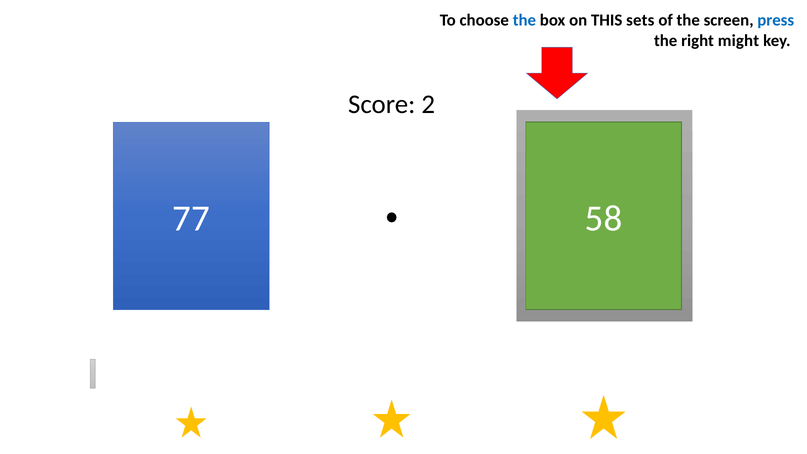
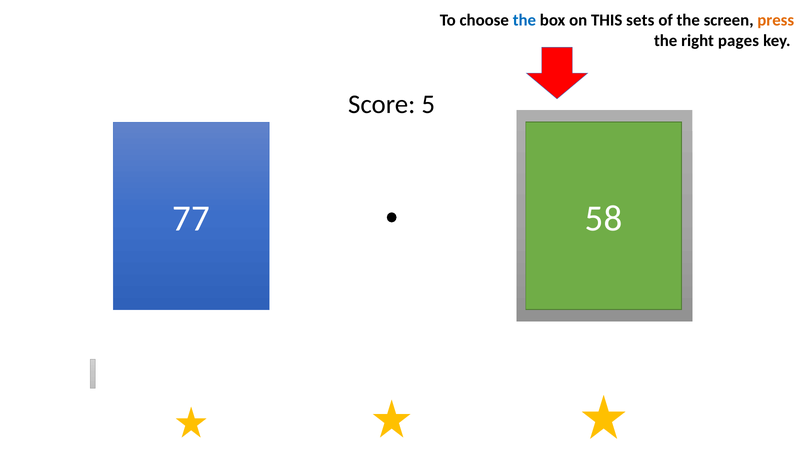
press colour: blue -> orange (776, 20)
might: might -> pages (738, 40)
2: 2 -> 5 (428, 104)
